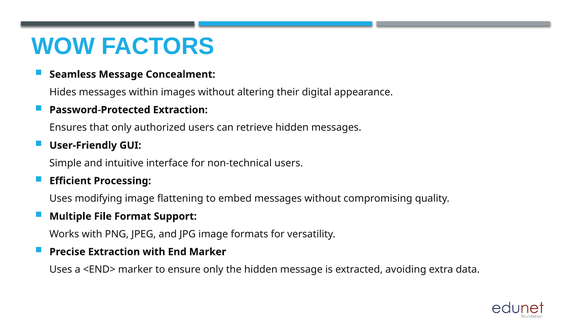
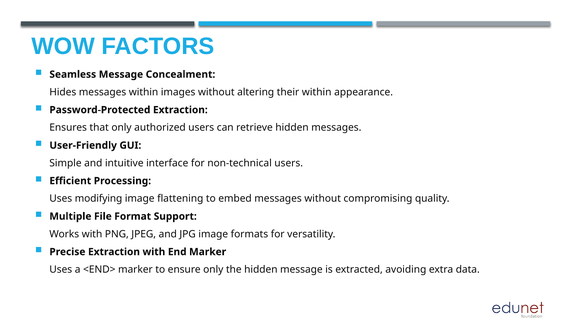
their digital: digital -> within (317, 92)
